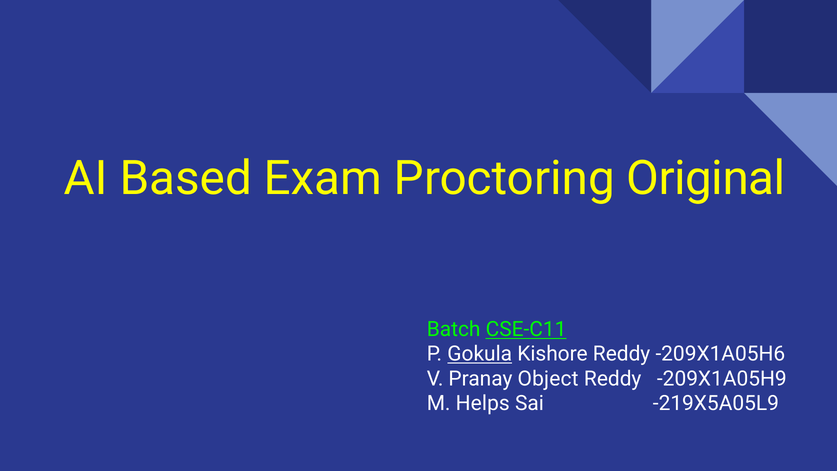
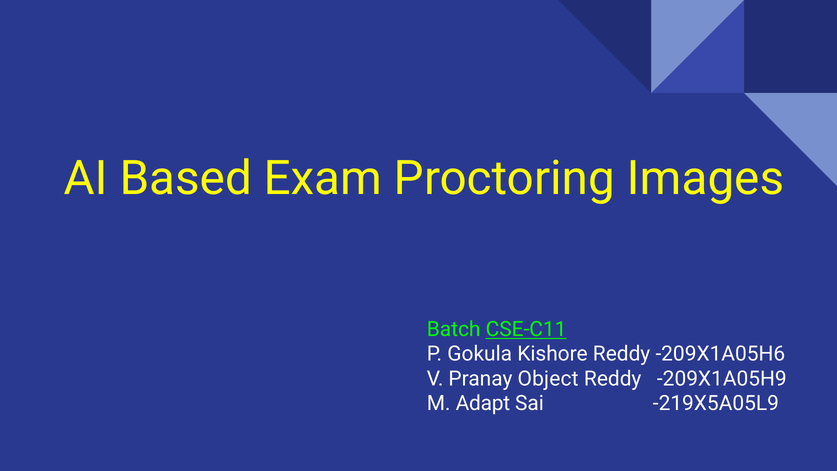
Original: Original -> Images (706, 178)
Gokula underline: present -> none (480, 354)
Helps: Helps -> Adapt (483, 403)
